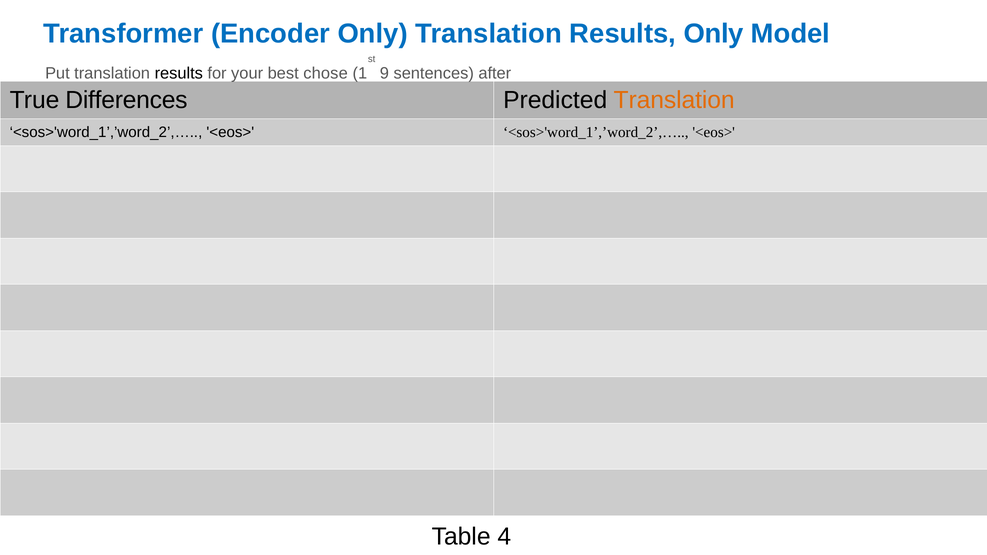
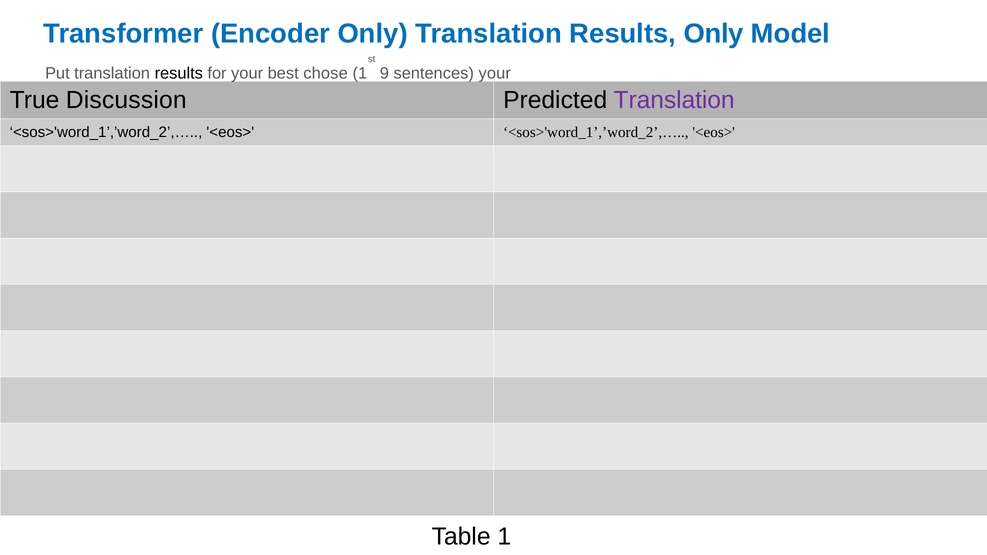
sentences after: after -> your (495, 73)
Differences: Differences -> Discussion (126, 100)
Translation colour: orange -> purple (674, 100)
Table 4: 4 -> 1 (504, 537)
